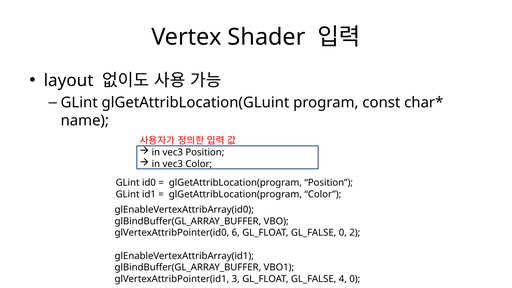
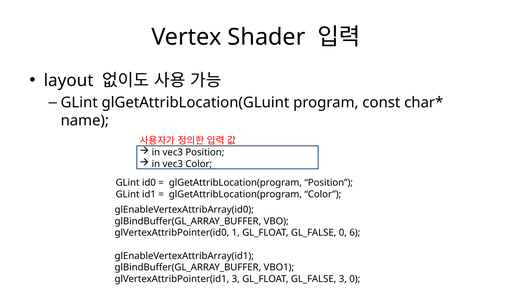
6: 6 -> 1 (236, 233)
2: 2 -> 6 (355, 233)
GL_FALSE 4: 4 -> 3 (343, 279)
